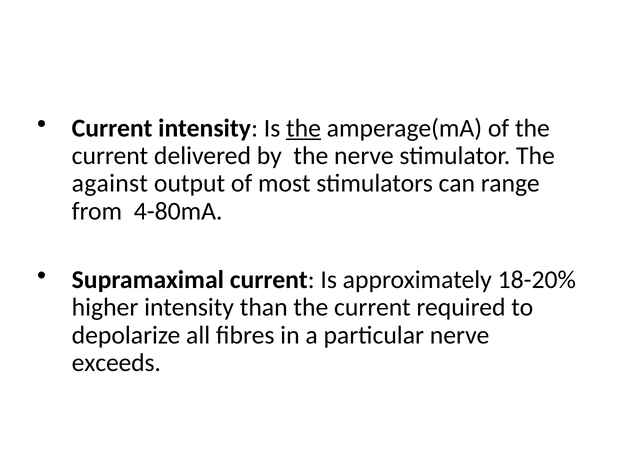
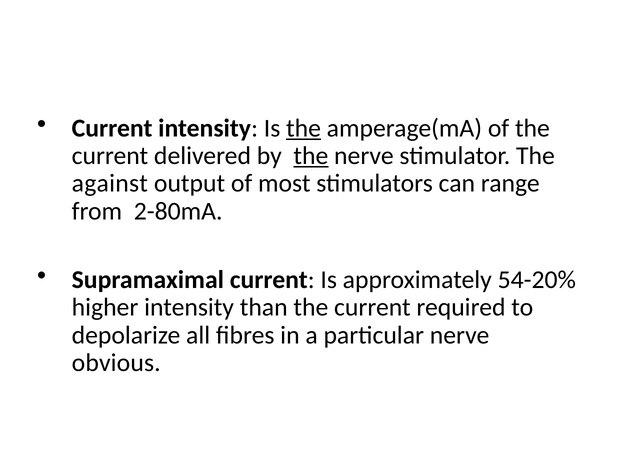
the underline: none -> present (311, 156)
4-80mA: 4-80mA -> 2-80mA (178, 212)
18-20%: 18-20% -> 54-20% (537, 280)
exceeds: exceeds -> obvious (116, 363)
